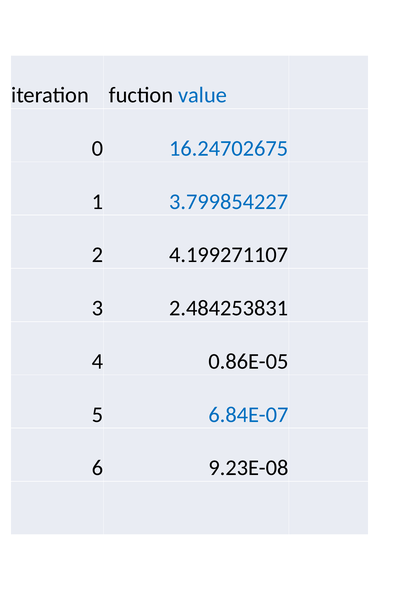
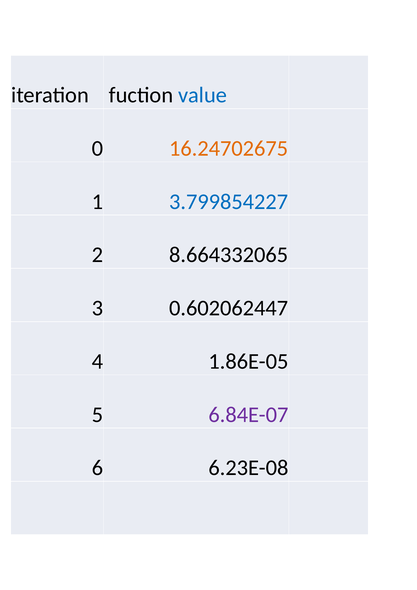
16.24702675 colour: blue -> orange (229, 148)
4.199271107: 4.199271107 -> 8.664332065 (229, 255)
2.484253831: 2.484253831 -> 0.602062447 (229, 308)
0.86E-05: 0.86E-05 -> 1.86E-05 (248, 361)
6.84E-07 colour: blue -> purple (248, 415)
9.23E-08: 9.23E-08 -> 6.23E-08 (248, 468)
